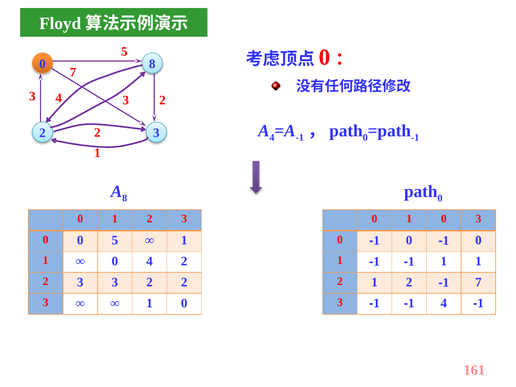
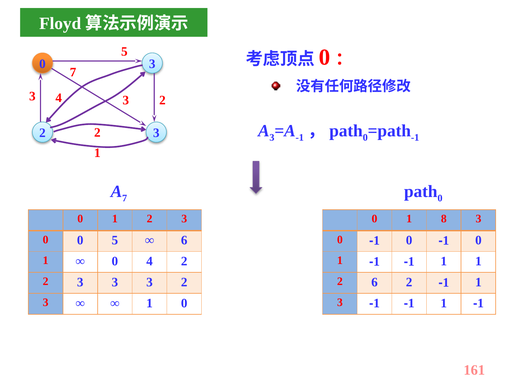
0 8: 8 -> 3 (152, 64)
4: 4 -> 3 (272, 138)
8: 8 -> 7 (125, 198)
0 1 0: 0 -> 8 (444, 219)
1: 1 -> 6 (184, 240)
2: 2 -> 3 (150, 282)
2 1: 1 -> 6 (374, 282)
2 -1 7: 7 -> 1 (478, 282)
3 -1 -1 4: 4 -> 1 (444, 303)
